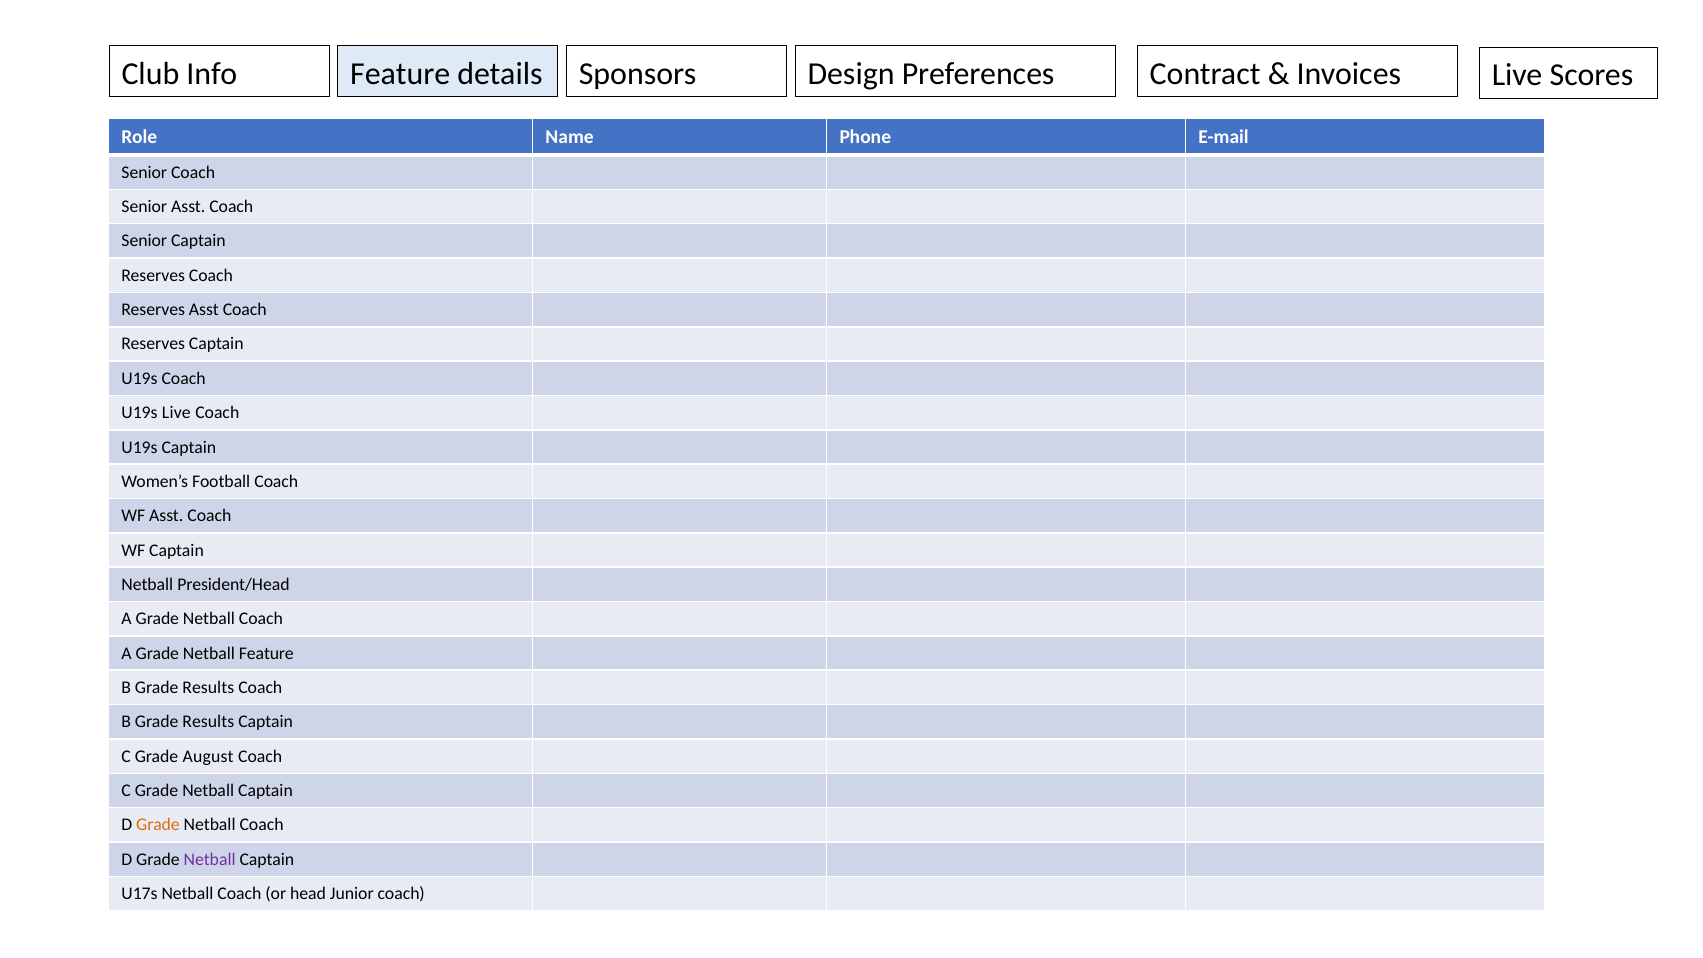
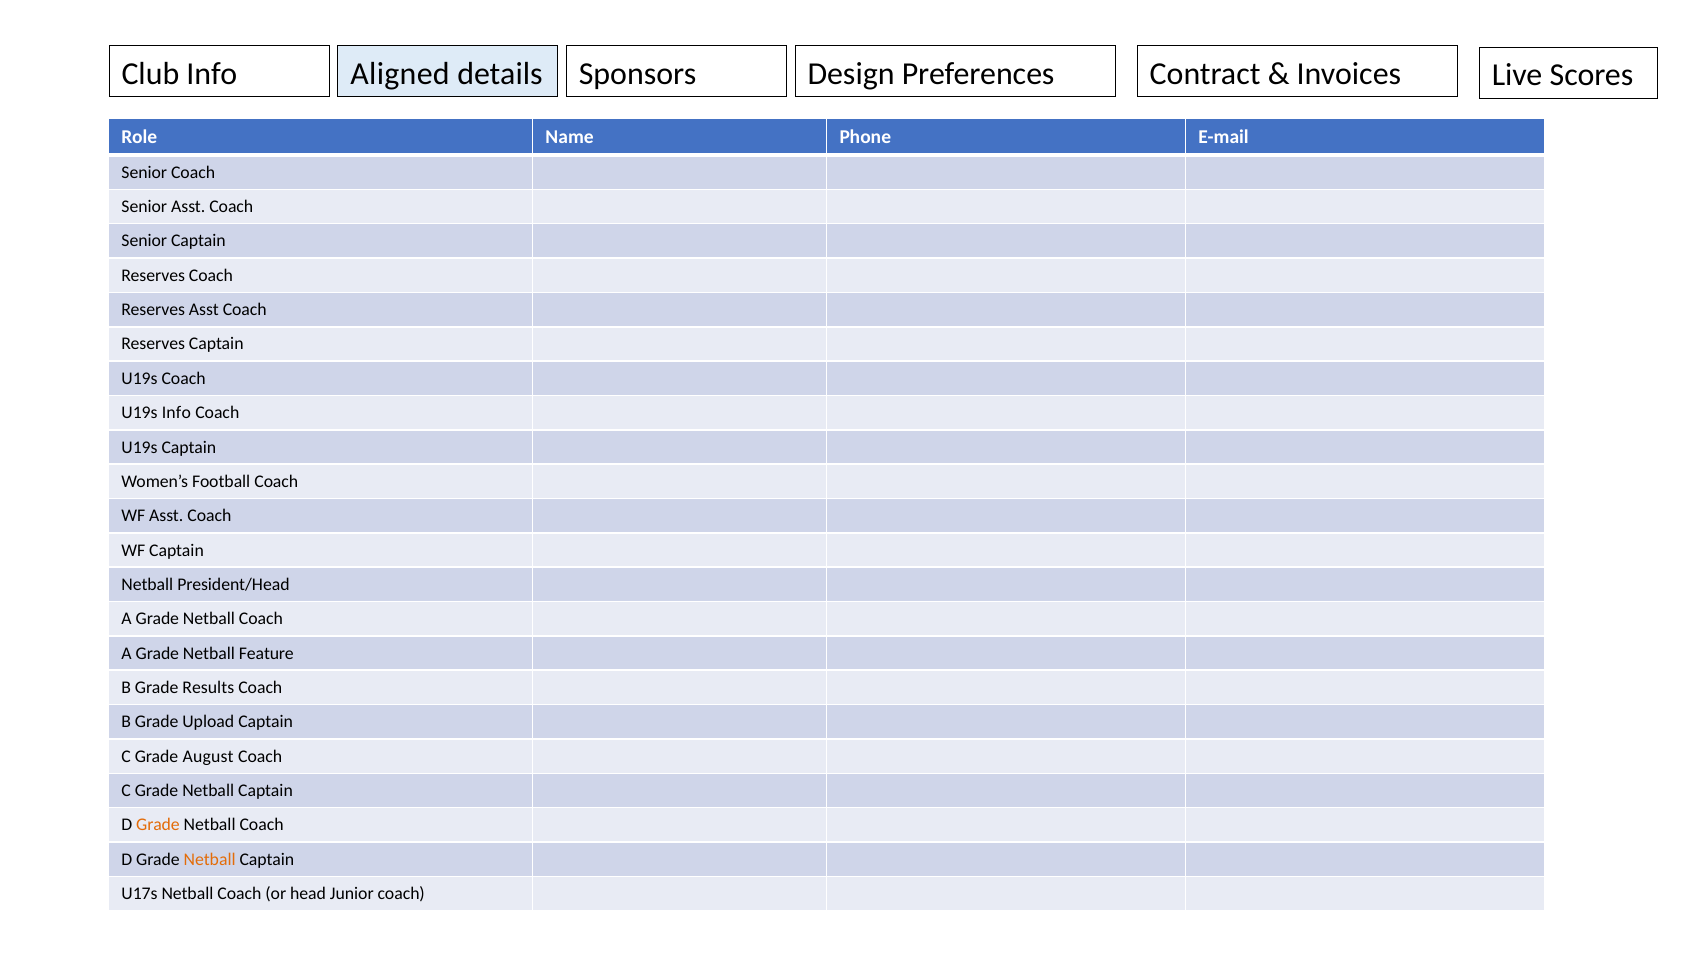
Info Feature: Feature -> Aligned (400, 74)
U19s Live: Live -> Info (176, 413)
Results: Results -> Upload (208, 722)
Netball colour: purple -> orange (210, 859)
